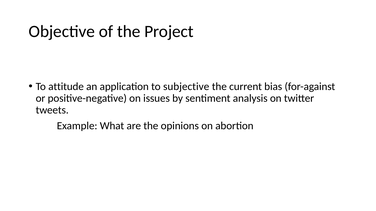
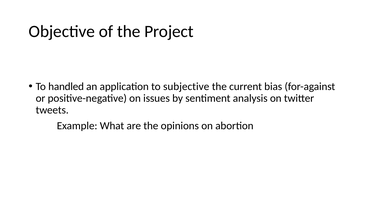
attitude: attitude -> handled (66, 87)
